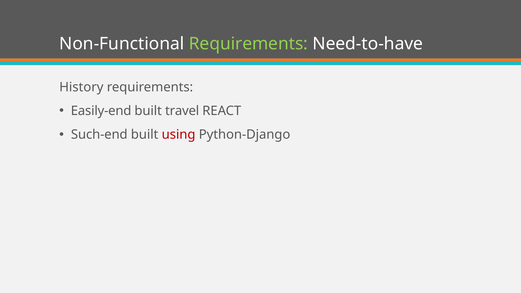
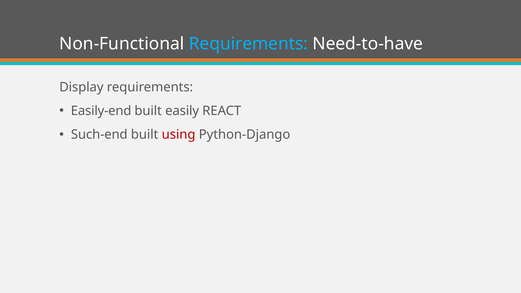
Requirements colour: light green -> light blue (248, 44)
History: History -> Display (81, 87)
travel: travel -> easily (182, 111)
